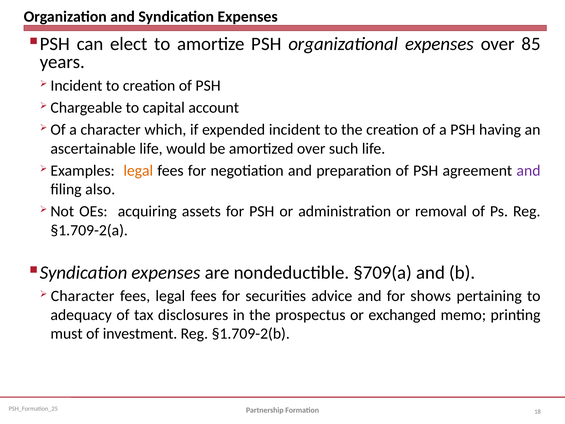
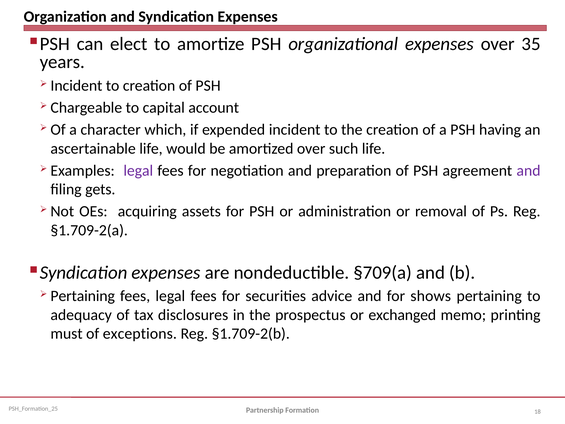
85: 85 -> 35 (531, 44)
legal colour: orange -> purple (138, 170)
also: also -> gets (100, 189)
Character: Character -> Pertaining (83, 296)
investment: investment -> exceptions (140, 334)
